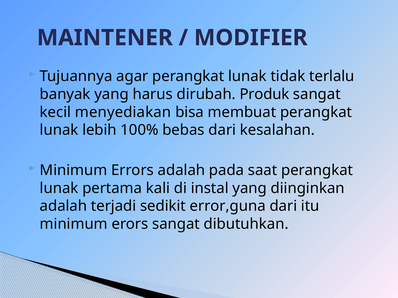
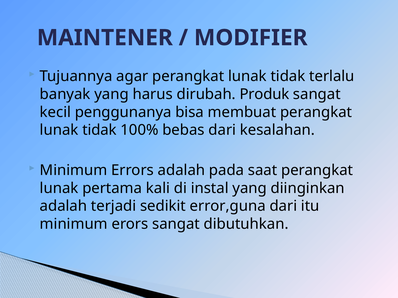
menyediakan: menyediakan -> penggunanya (123, 112)
lebih: lebih -> tidak (99, 130)
